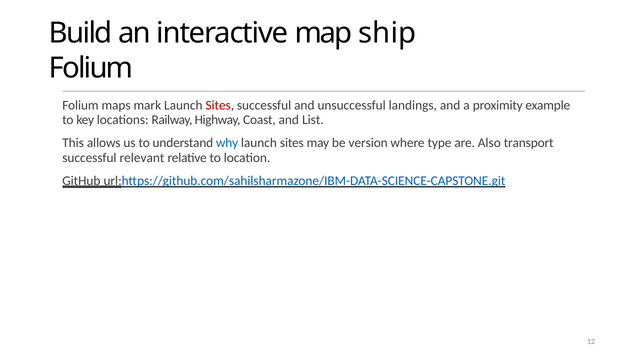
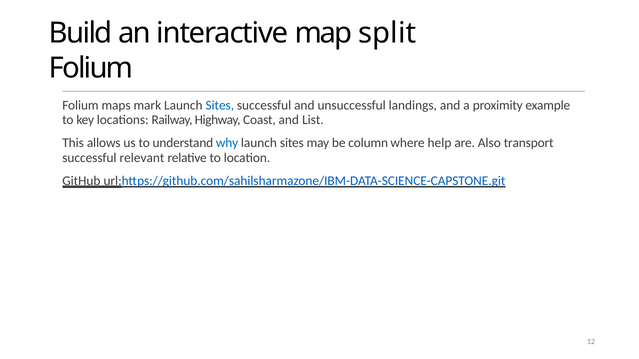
ship: ship -> split (387, 33)
Sites colour: red -> blue (220, 105)
version: version -> column (368, 143)
type: type -> help (439, 143)
